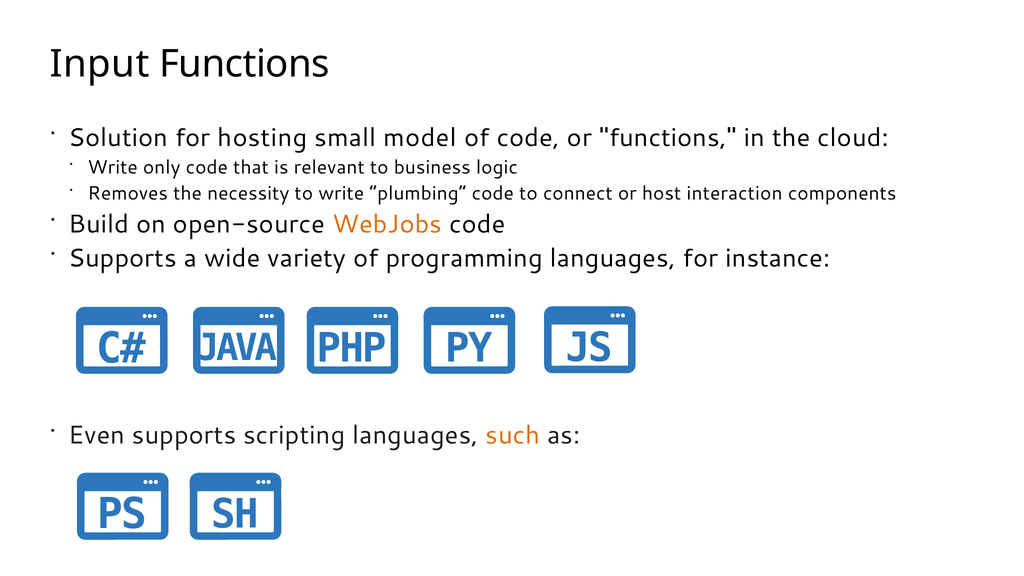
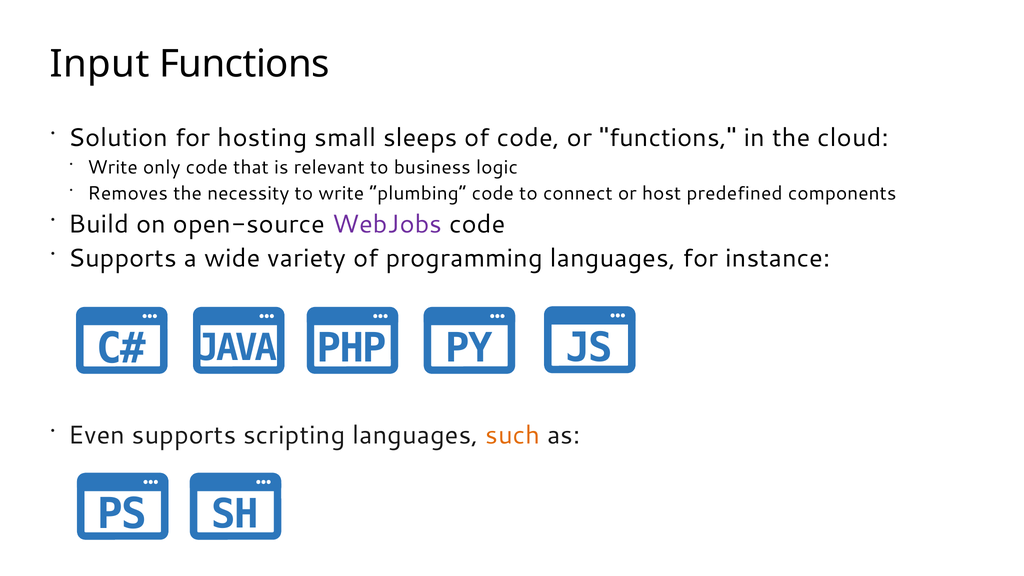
model: model -> sleeps (420, 138)
interaction: interaction -> predefined (735, 194)
WebJobs colour: orange -> purple (387, 224)
